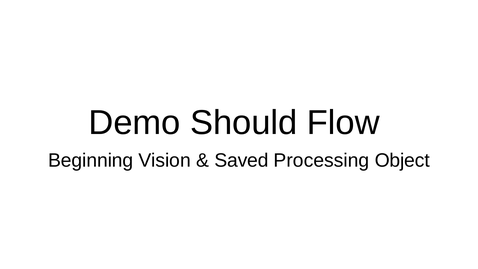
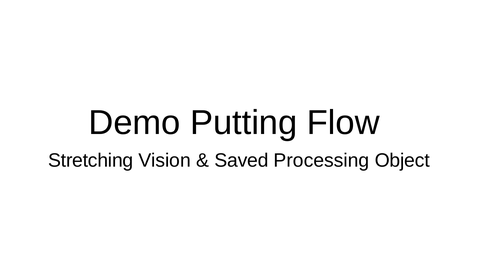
Should: Should -> Putting (244, 123)
Beginning: Beginning -> Stretching (91, 160)
